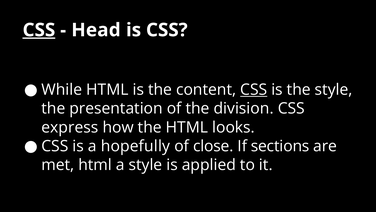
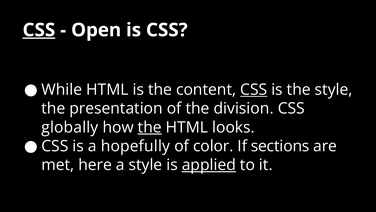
Head: Head -> Open (96, 30)
express: express -> globally (70, 127)
the underline: none -> present (150, 127)
close: close -> color (213, 146)
met html: html -> here (95, 165)
applied underline: none -> present (209, 165)
